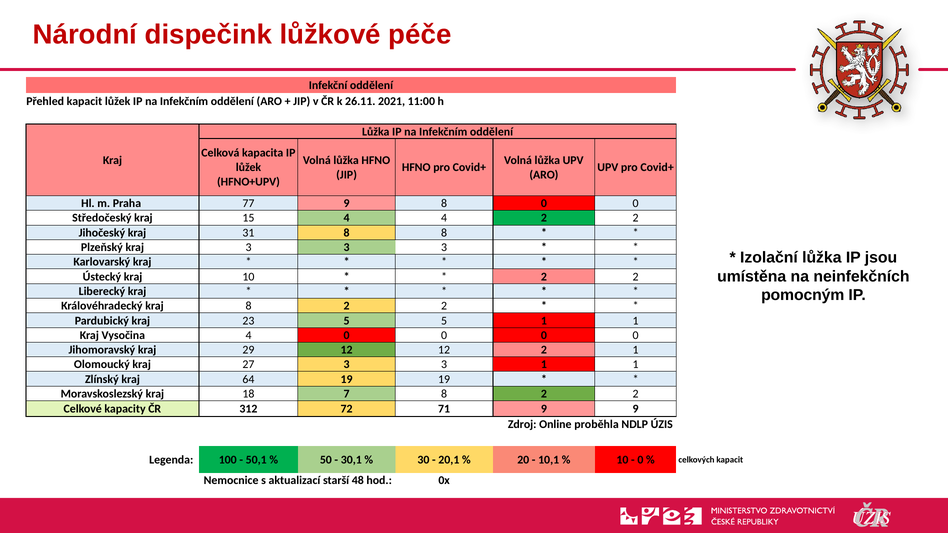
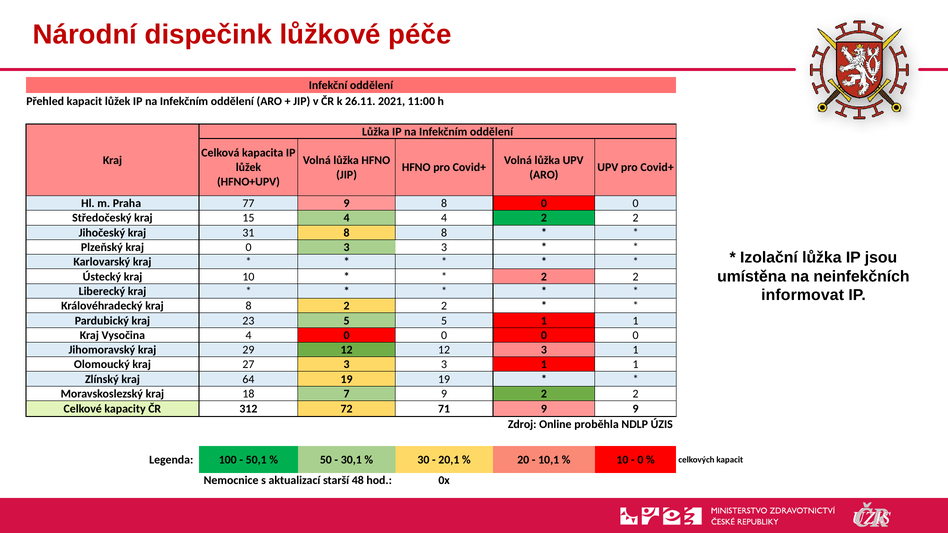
kraj 3: 3 -> 0 (249, 247)
pomocným: pomocným -> informovat (803, 295)
12 2: 2 -> 3 (544, 350)
7 8: 8 -> 9 (444, 394)
